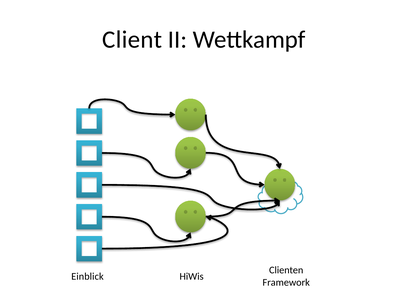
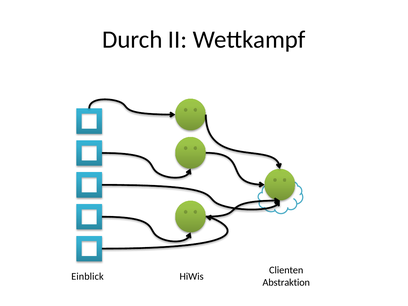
Client: Client -> Durch (132, 39)
Framework: Framework -> Abstraktion (286, 282)
